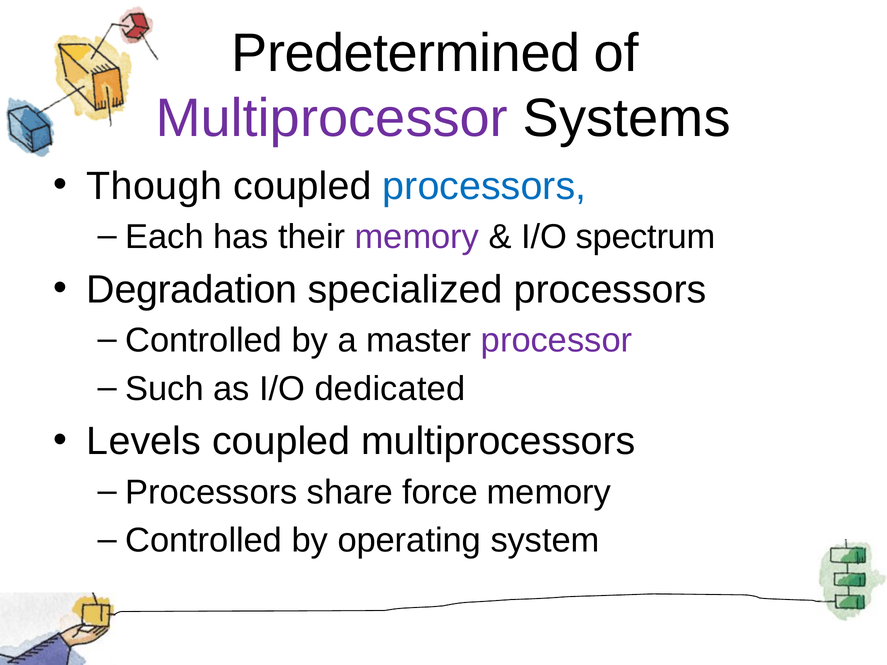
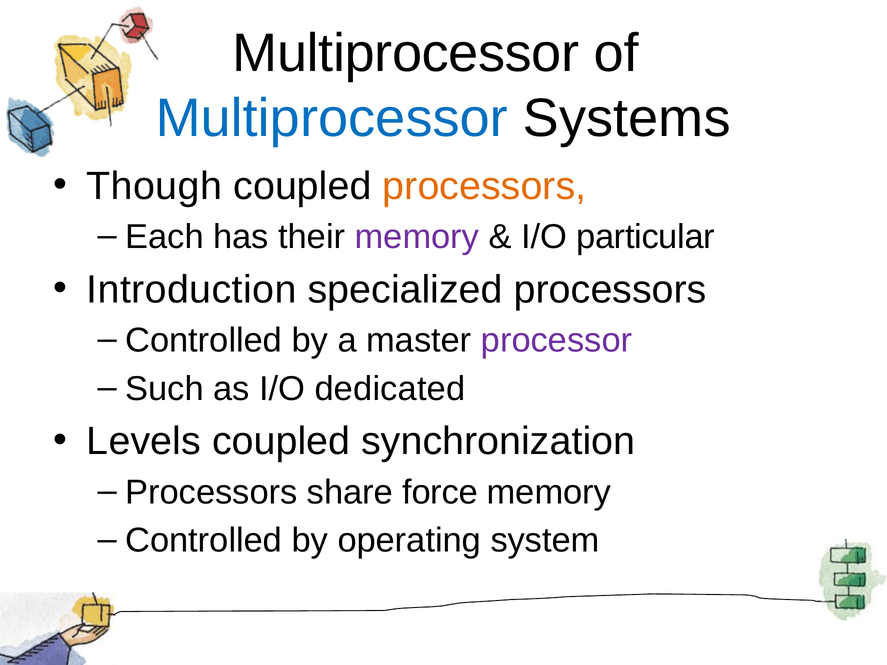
Predetermined: Predetermined -> Multiprocessor (406, 53)
Multiprocessor colour: purple -> blue (332, 118)
processors colour: blue -> orange (484, 186)
spectrum: spectrum -> particular (646, 237)
Degradation: Degradation -> Introduction (191, 290)
multiprocessors: multiprocessors -> synchronization (498, 441)
